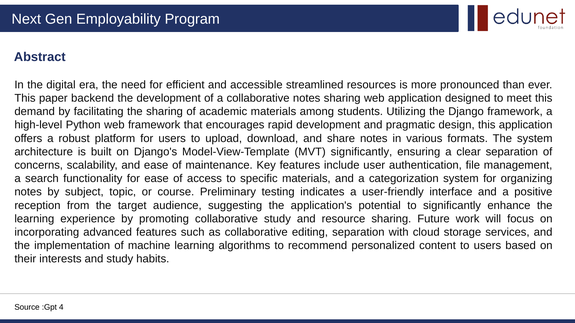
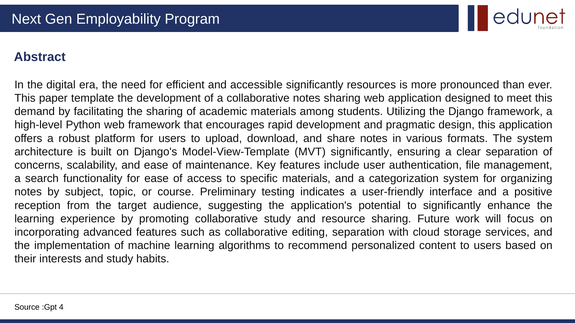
accessible streamlined: streamlined -> significantly (315, 85)
backend: backend -> template (93, 98)
